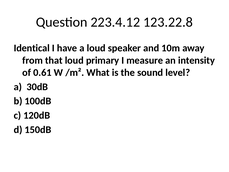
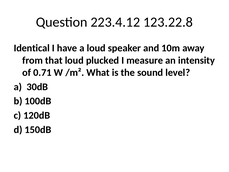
primary: primary -> plucked (103, 60)
0.61: 0.61 -> 0.71 (42, 72)
